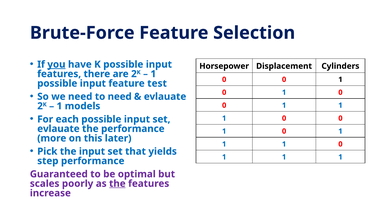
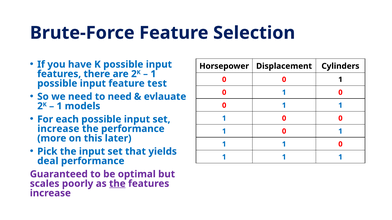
you underline: present -> none (56, 65)
evlauate: evlauate -> increase (58, 129)
step: step -> deal (48, 161)
